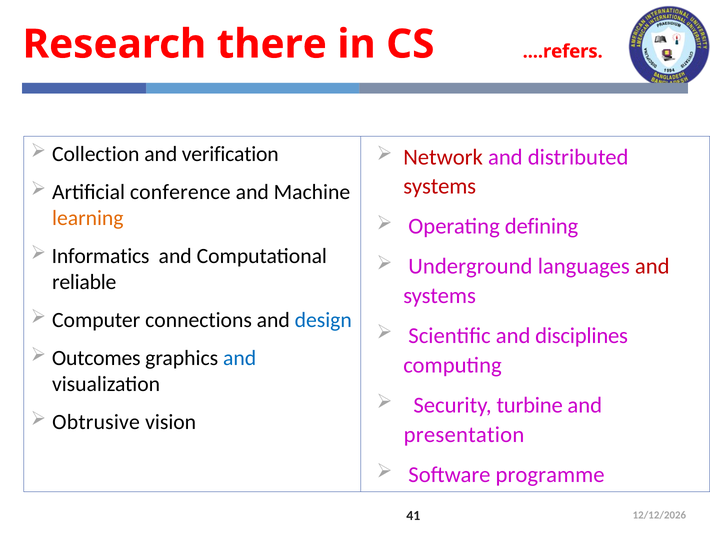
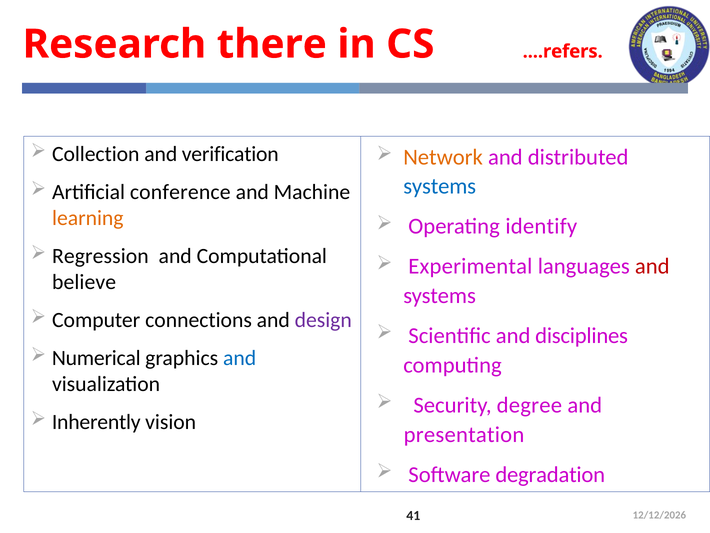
Network colour: red -> orange (443, 157)
systems colour: red -> blue (440, 186)
defining: defining -> identify (541, 226)
Informatics: Informatics -> Regression (100, 256)
Underground: Underground -> Experimental (470, 266)
reliable: reliable -> believe (84, 282)
design colour: blue -> purple (323, 320)
Outcomes: Outcomes -> Numerical (96, 358)
turbine: turbine -> degree (529, 405)
Obtrusive: Obtrusive -> Inherently (96, 422)
programme: programme -> degradation (550, 474)
